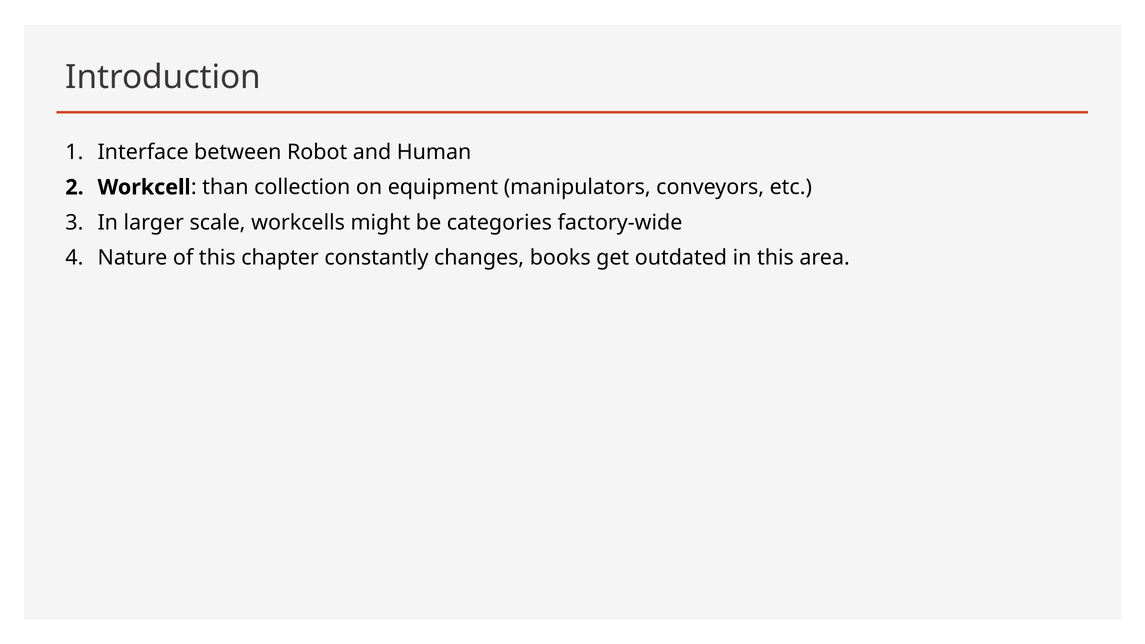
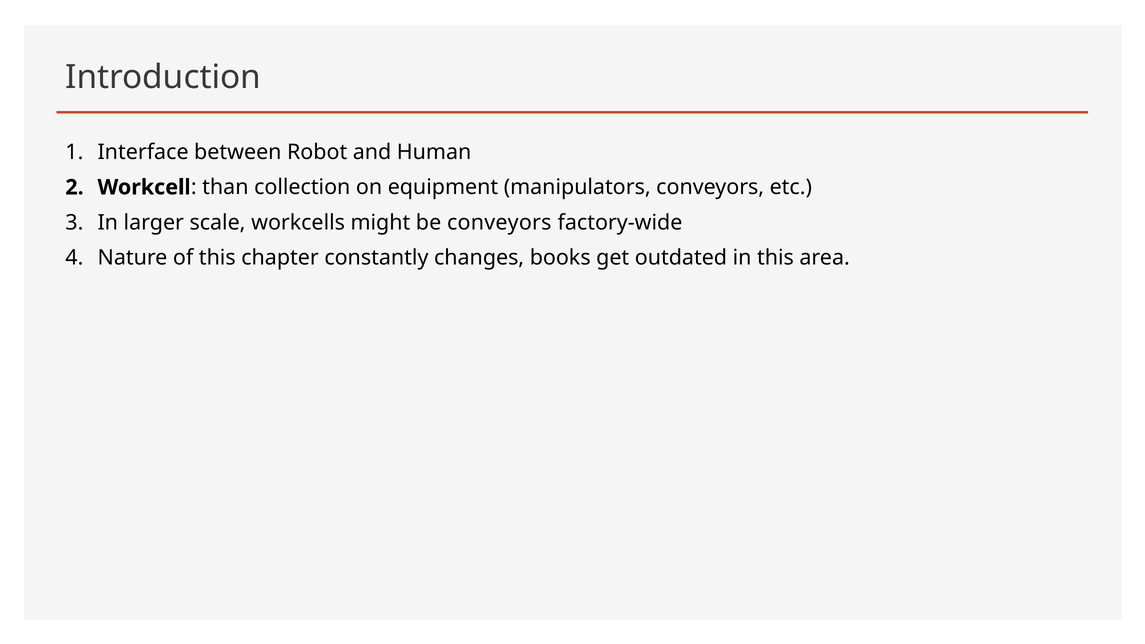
be categories: categories -> conveyors (499, 222)
